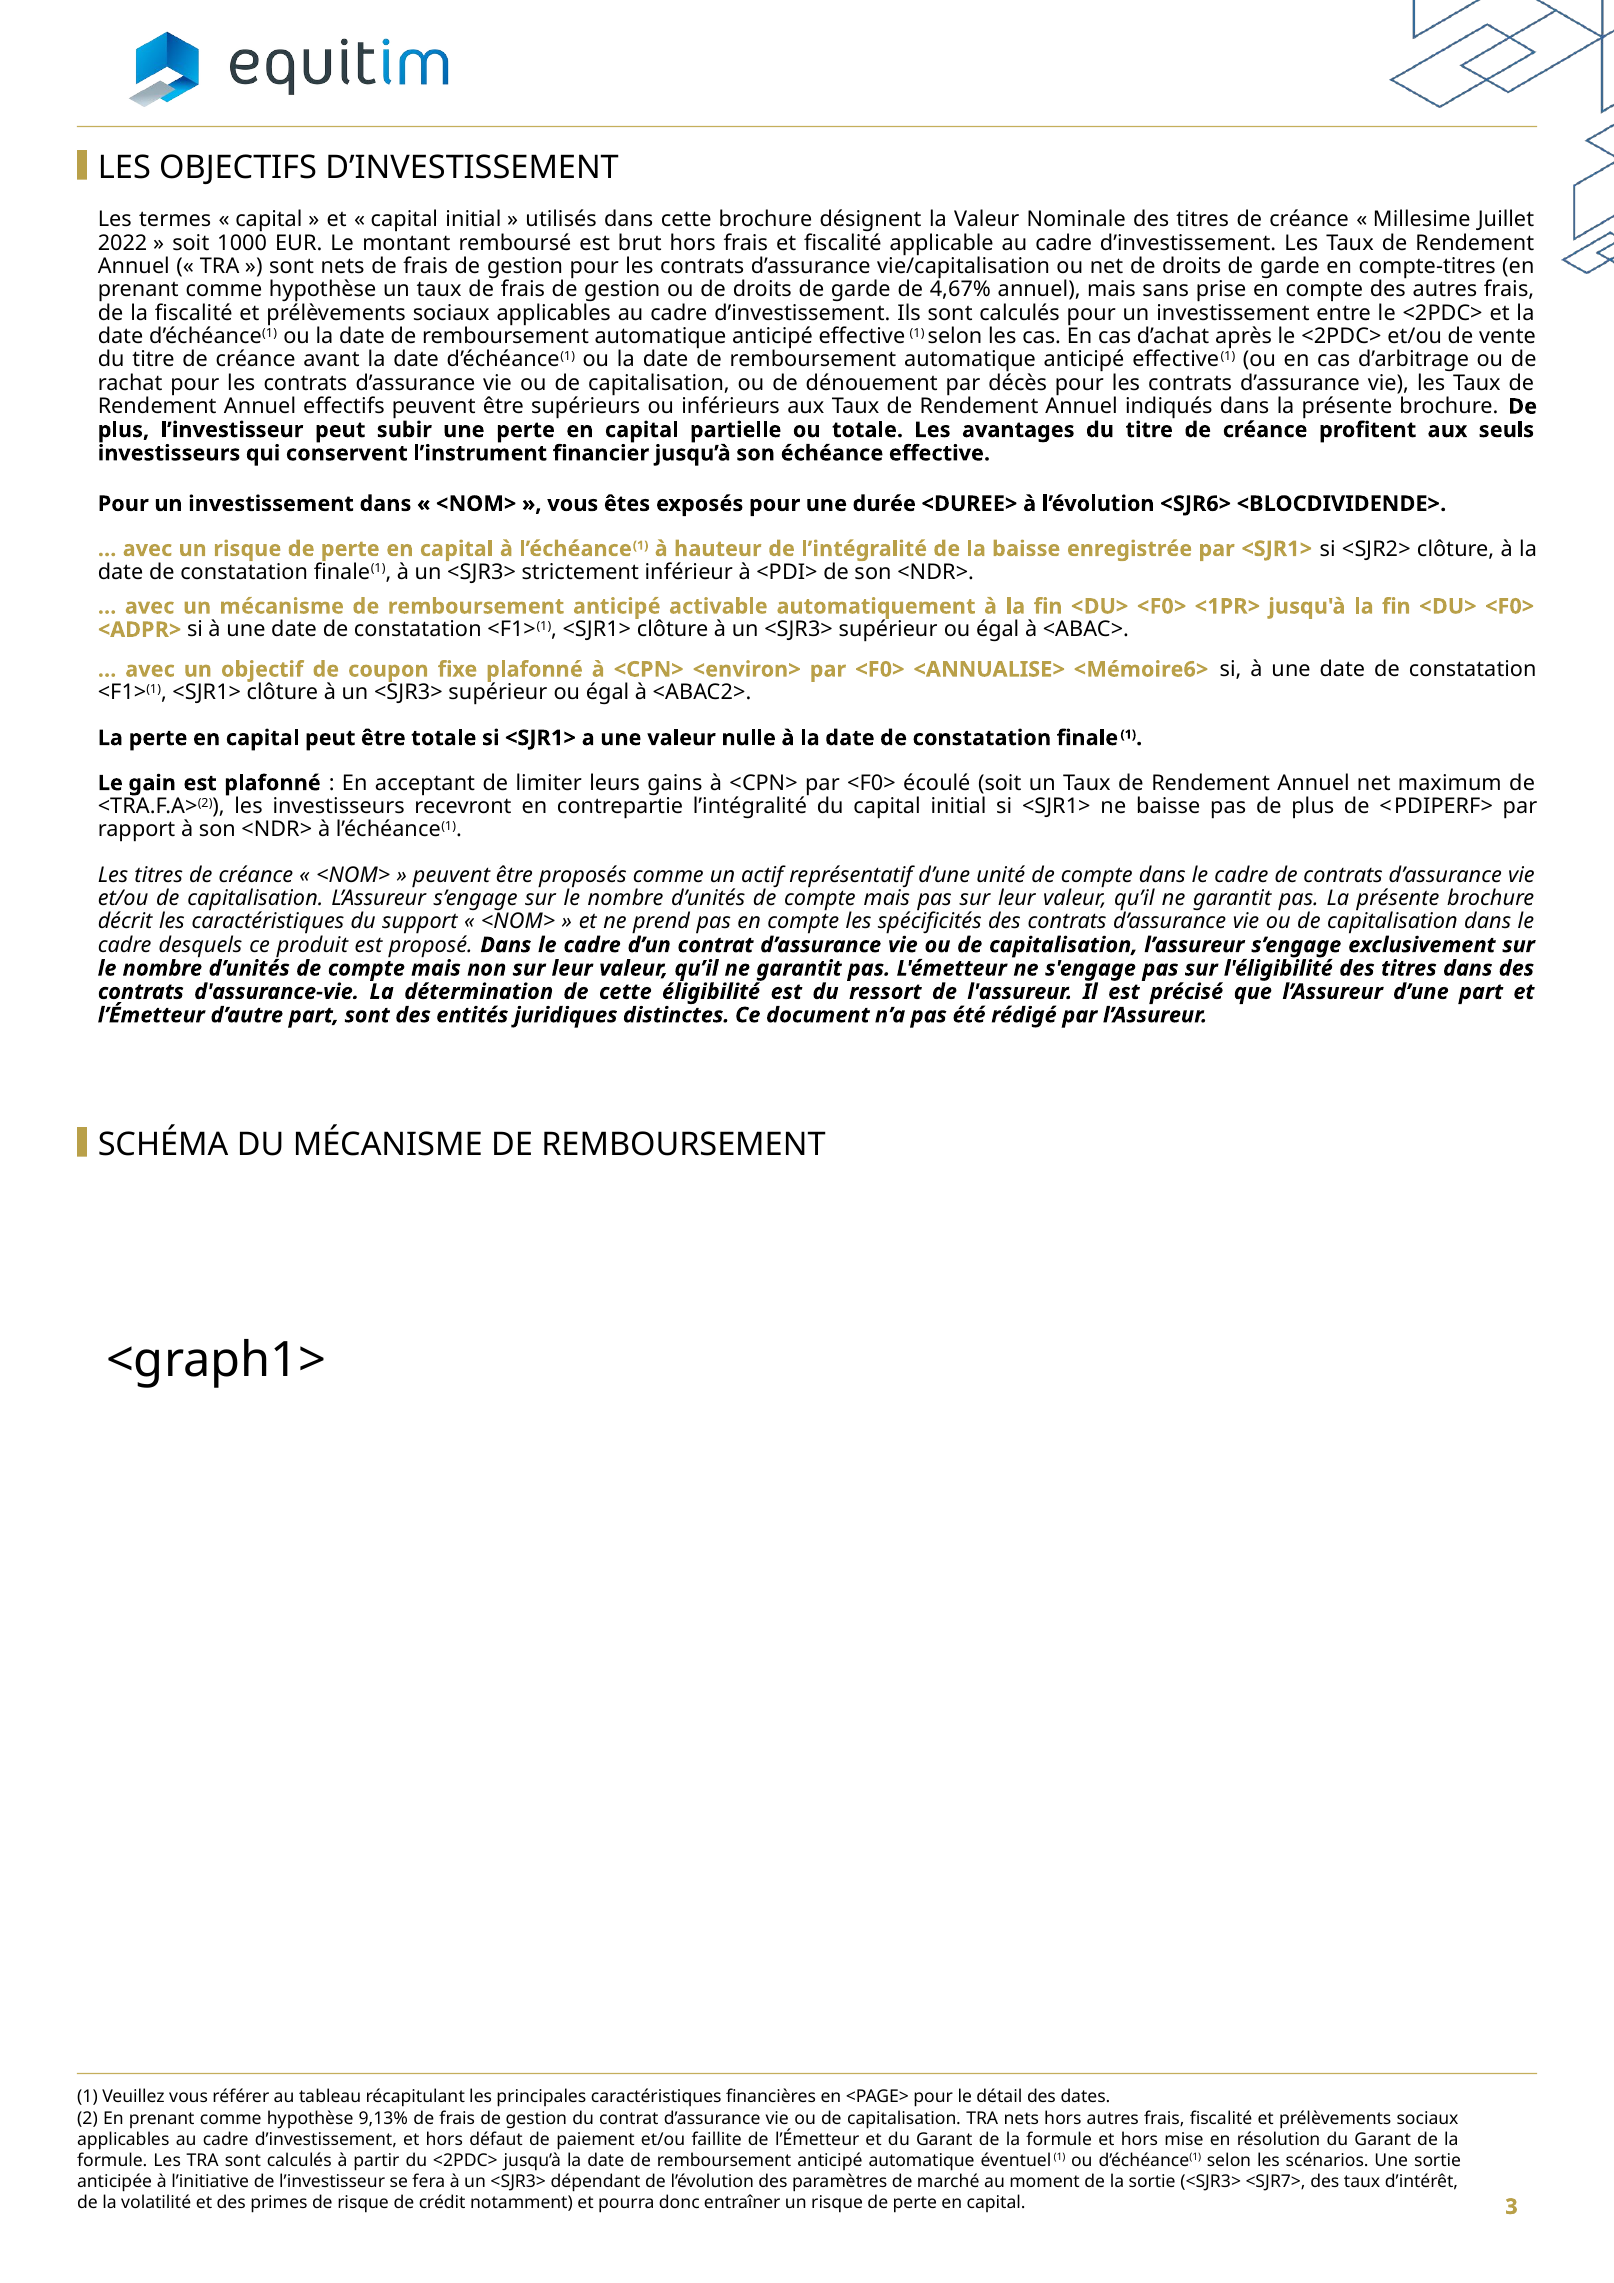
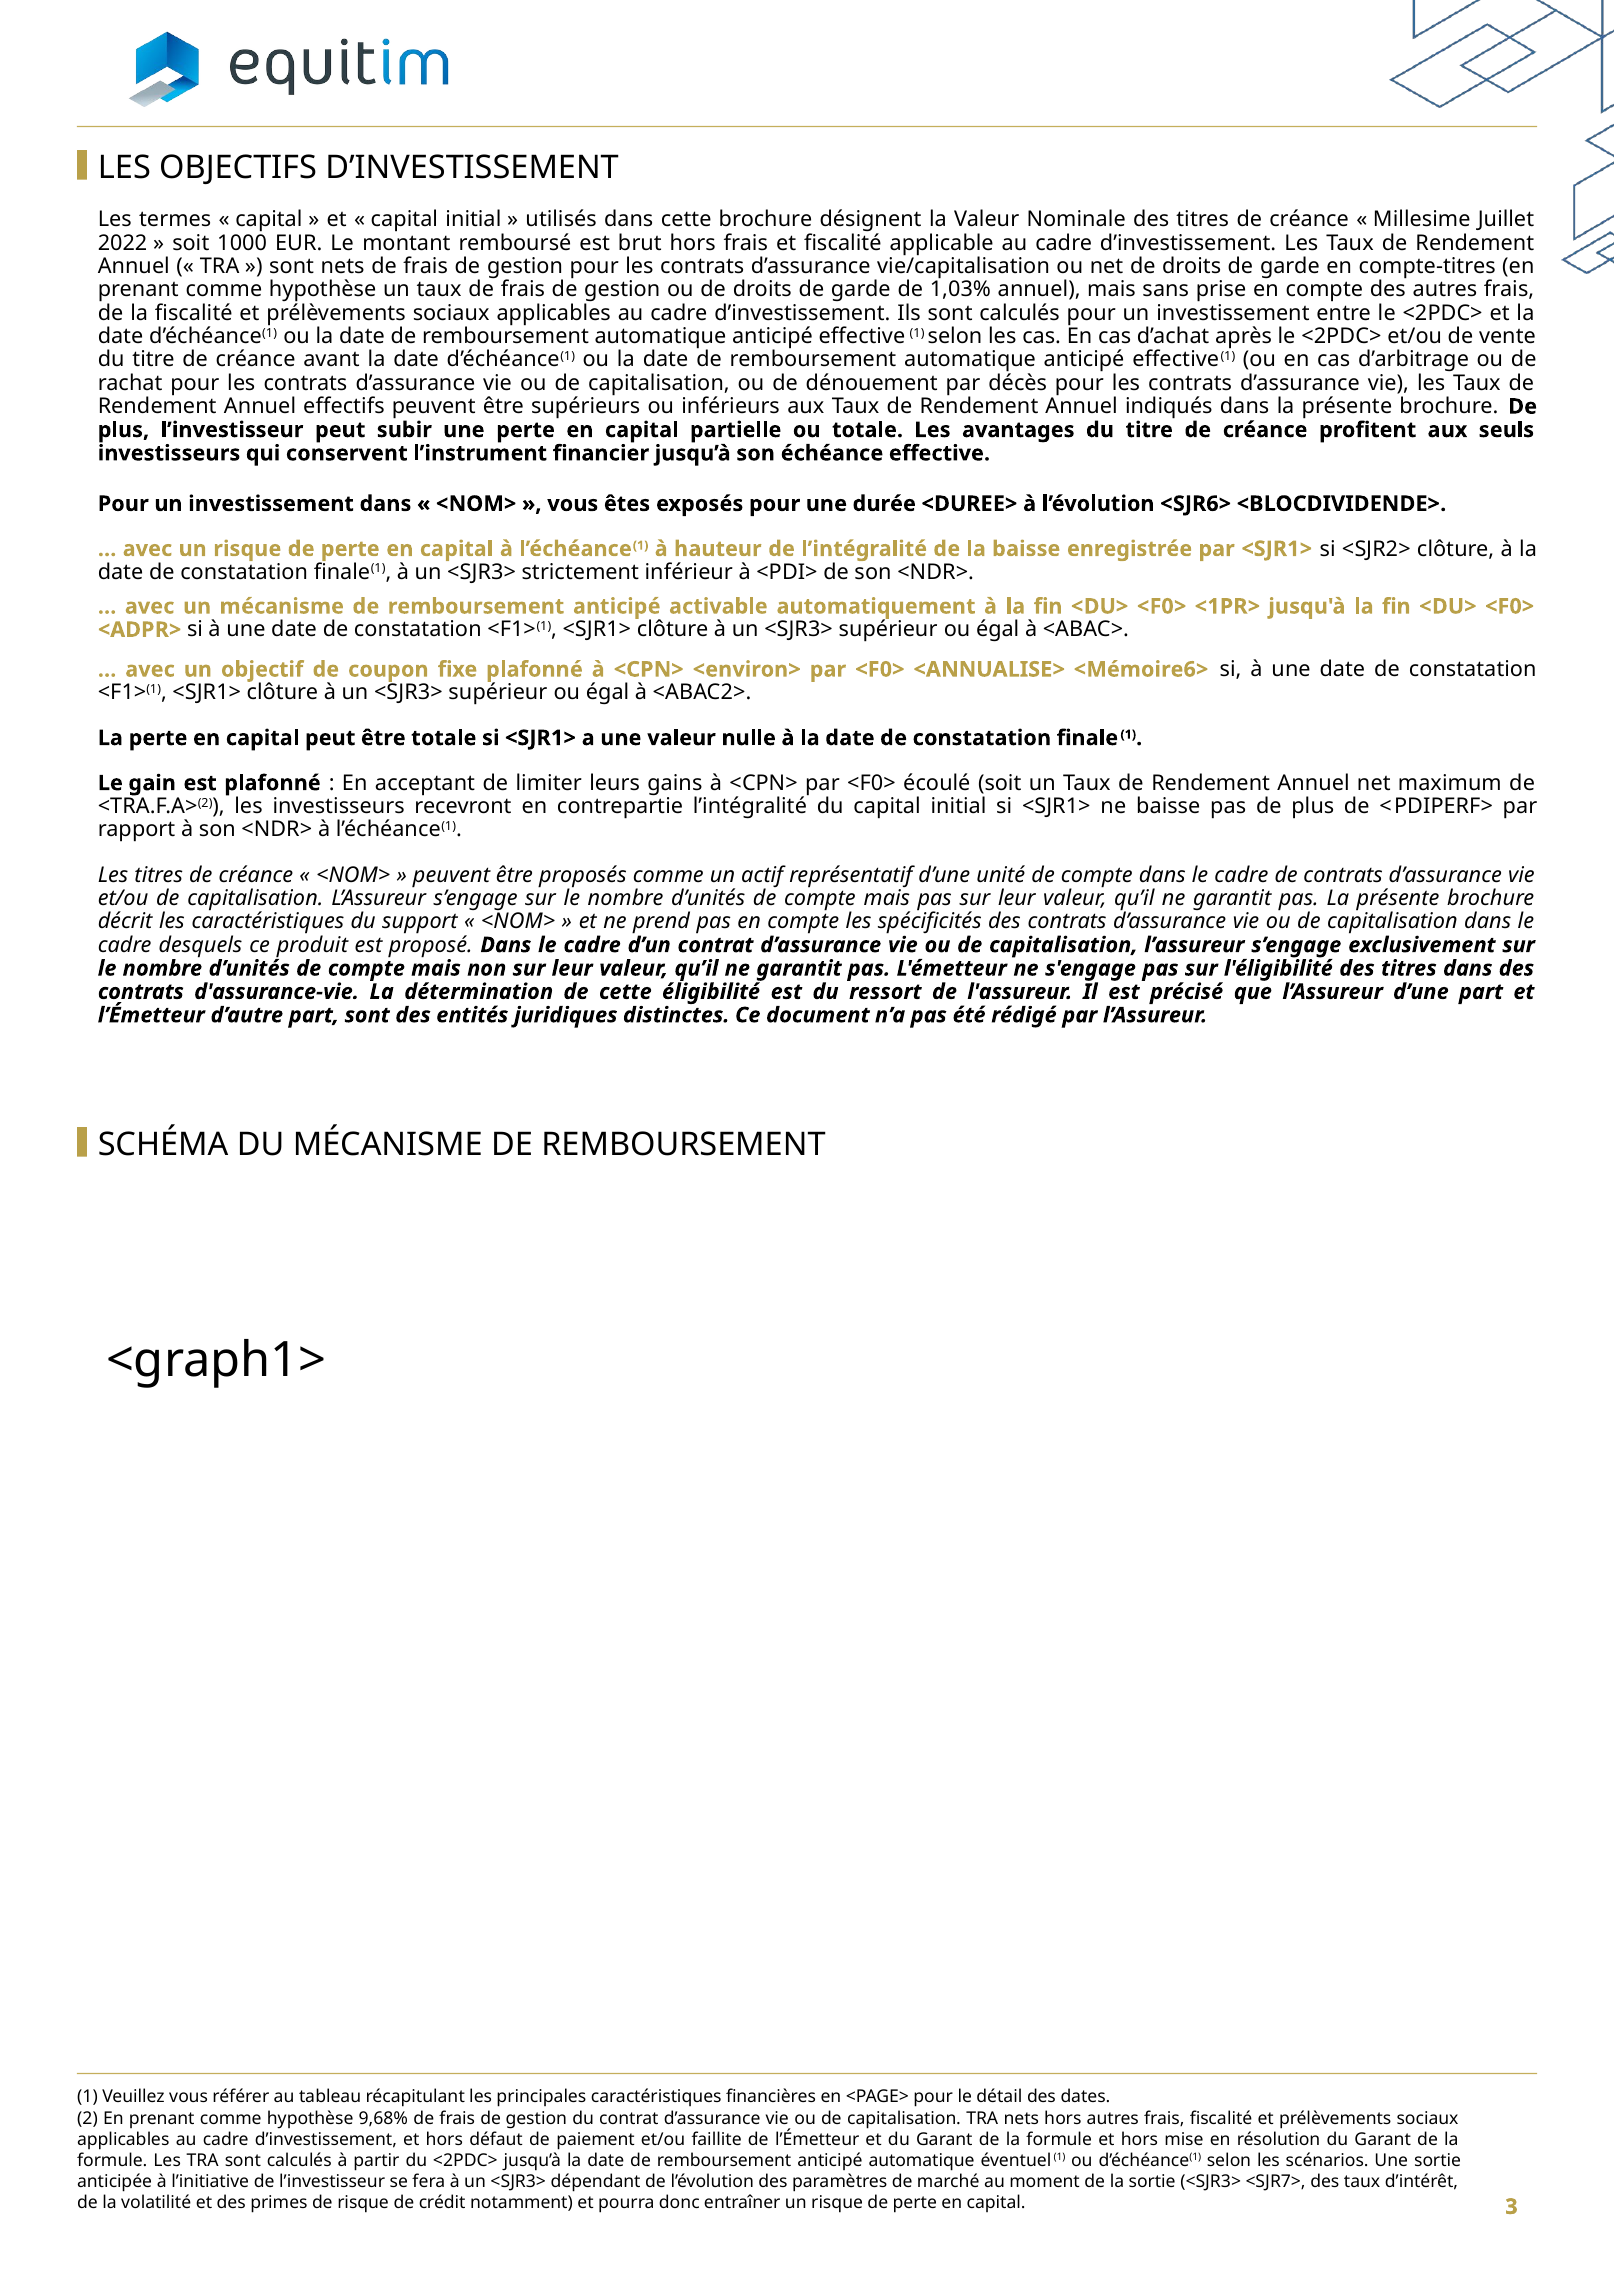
4,67%: 4,67% -> 1,03% (960, 290)
9,13%: 9,13% -> 9,68% (383, 2118)
